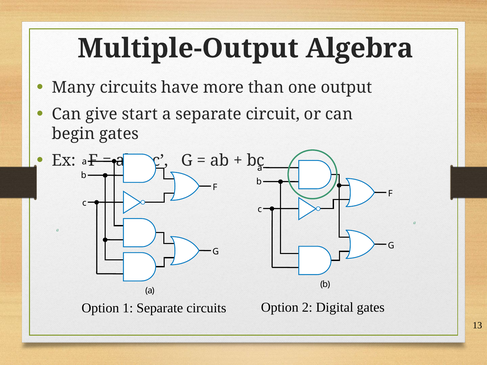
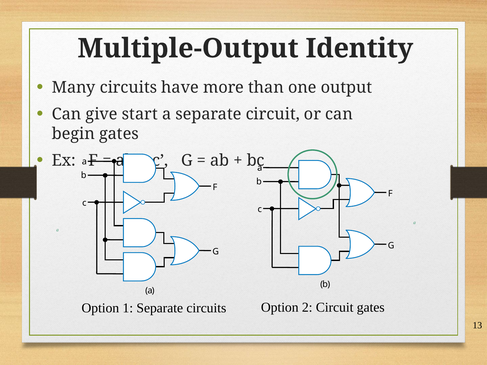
Algebra: Algebra -> Identity (359, 48)
2 Digital: Digital -> Circuit (335, 308)
